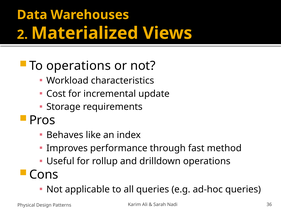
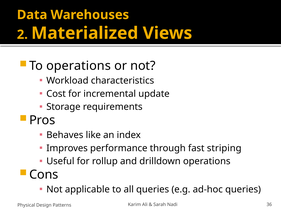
method: method -> striping (224, 148)
